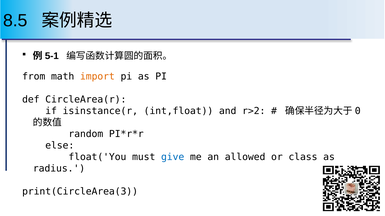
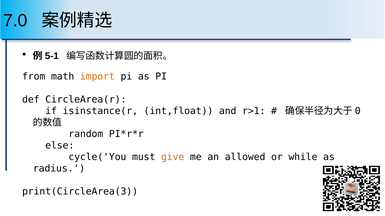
8.5: 8.5 -> 7.0 (15, 21)
r>2: r>2 -> r>1 (254, 111)
float('You: float('You -> cycle('You (97, 157)
give colour: blue -> orange (173, 157)
class: class -> while (303, 157)
